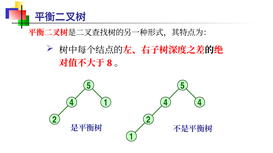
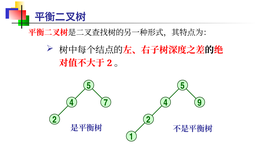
8: 8 -> 2 (109, 63)
4 1: 1 -> 7 (106, 103)
4 4: 4 -> 9 (200, 103)
